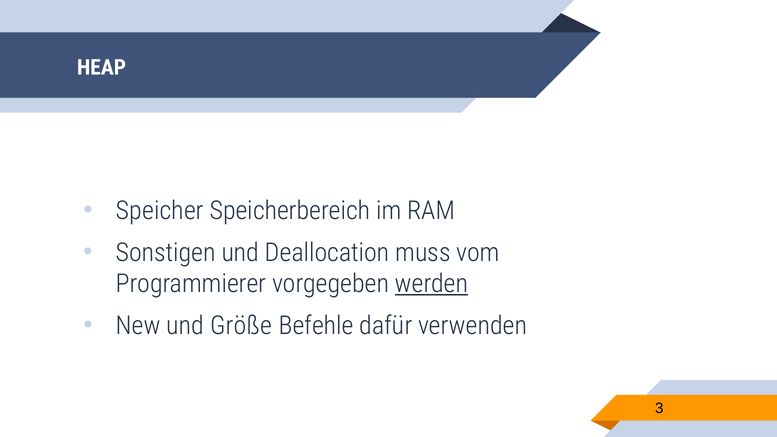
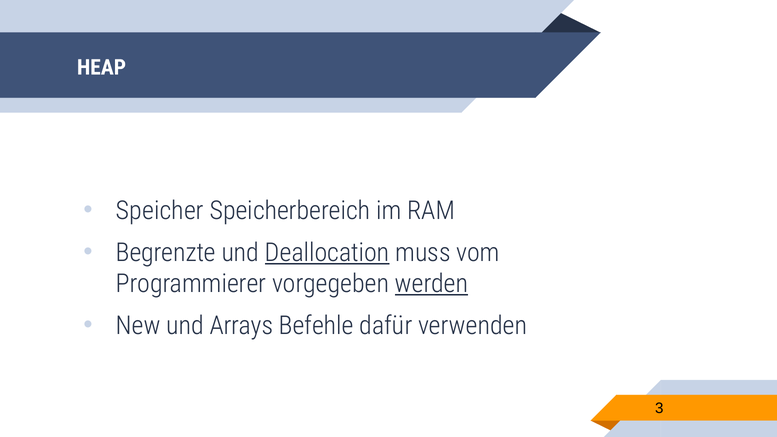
Sonstigen: Sonstigen -> Begrenzte (166, 253)
Deallocation underline: none -> present (327, 253)
Größe: Größe -> Arrays (241, 326)
